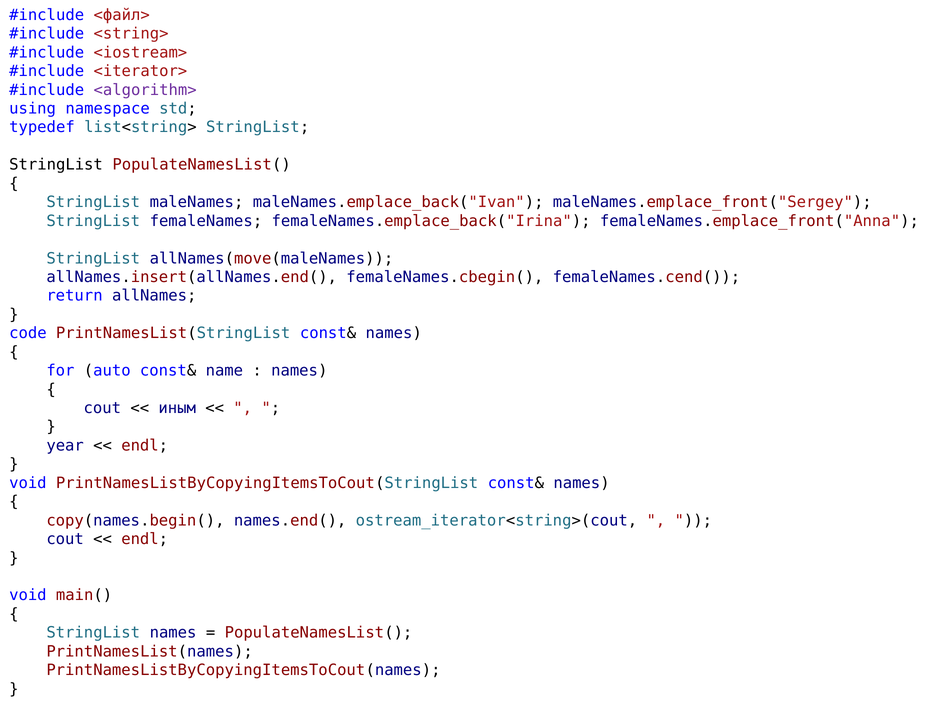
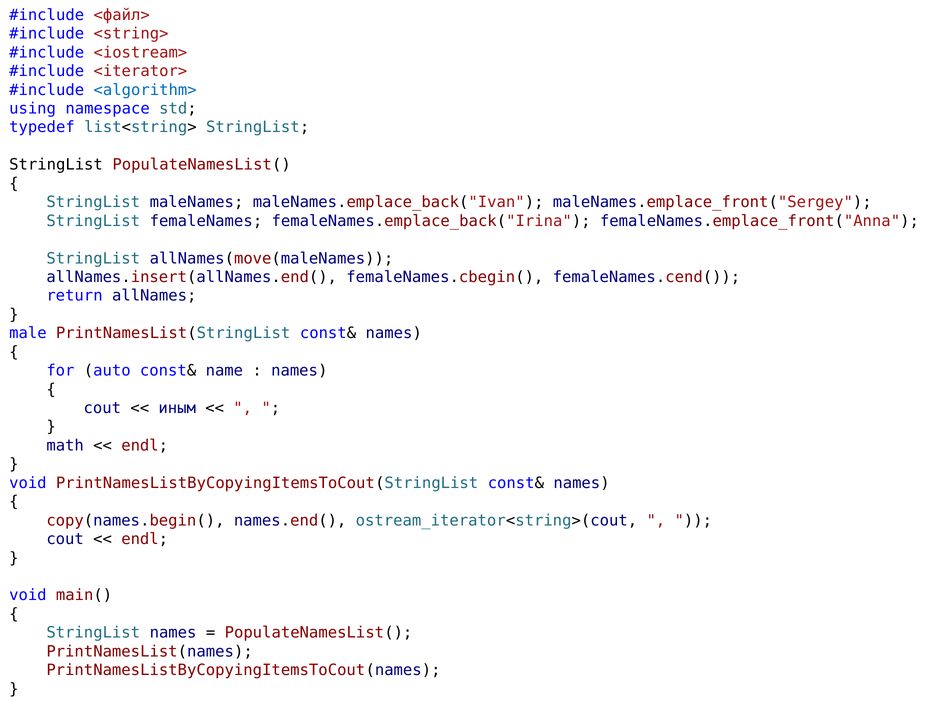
<algorithm> colour: purple -> blue (145, 90)
code: code -> male (28, 333)
year: year -> math (65, 446)
